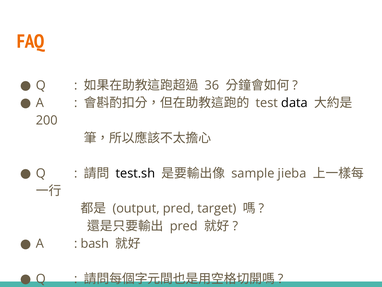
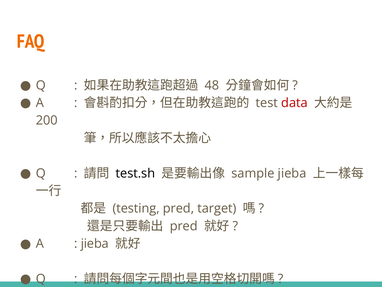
36: 36 -> 48 (212, 85)
data colour: black -> red (294, 103)
output: output -> testing (136, 208)
bash: bash -> jieba (95, 243)
